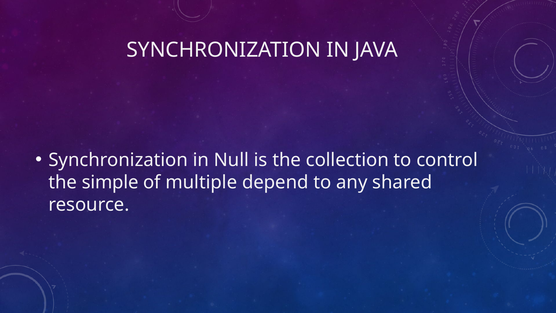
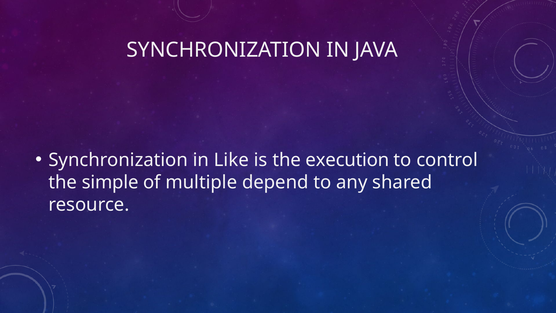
Null: Null -> Like (231, 160)
collection: collection -> execution (347, 160)
